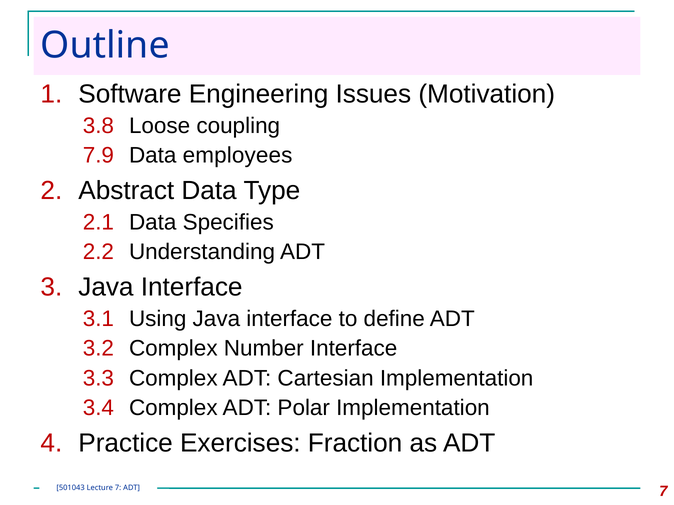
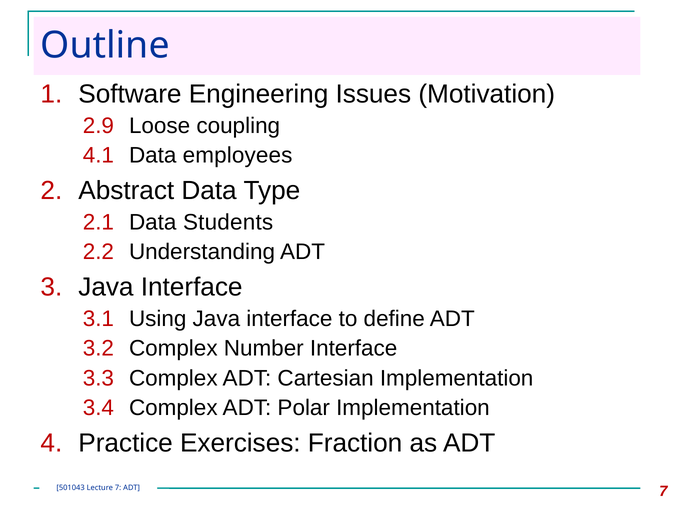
3.8: 3.8 -> 2.9 (98, 126)
7.9: 7.9 -> 4.1 (98, 156)
Specifies: Specifies -> Students (228, 222)
